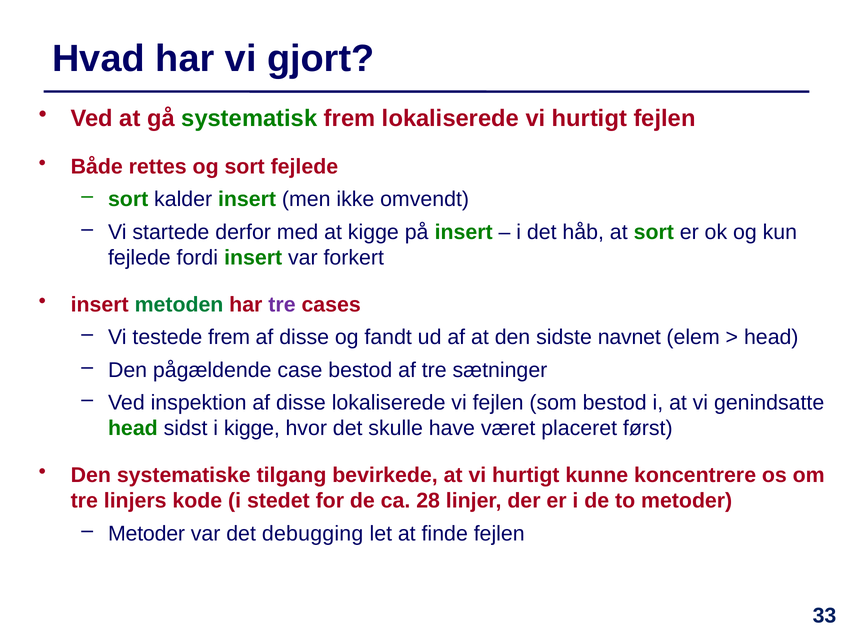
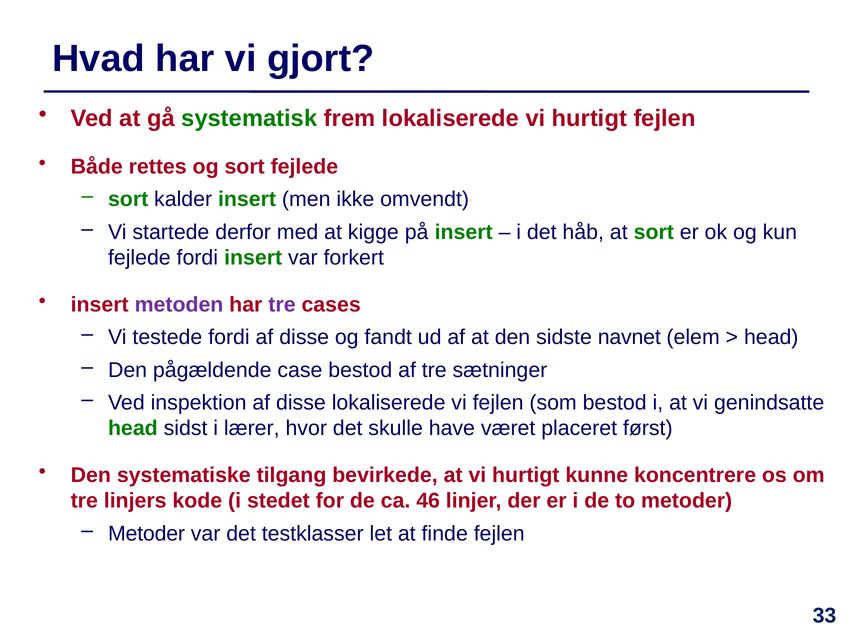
metoden colour: green -> purple (179, 304)
testede frem: frem -> fordi (229, 337)
i kigge: kigge -> lærer (252, 428)
28: 28 -> 46 (428, 501)
debugging: debugging -> testklasser (313, 533)
